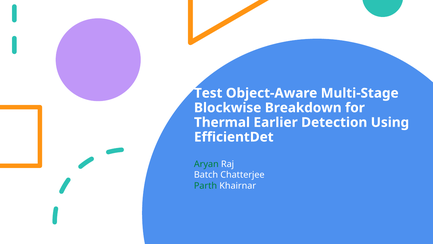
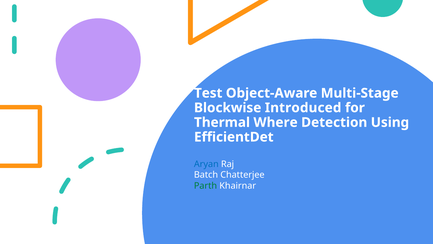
Breakdown: Breakdown -> Introduced (303, 108)
Earlier: Earlier -> Where (276, 122)
Aryan colour: green -> blue (206, 164)
